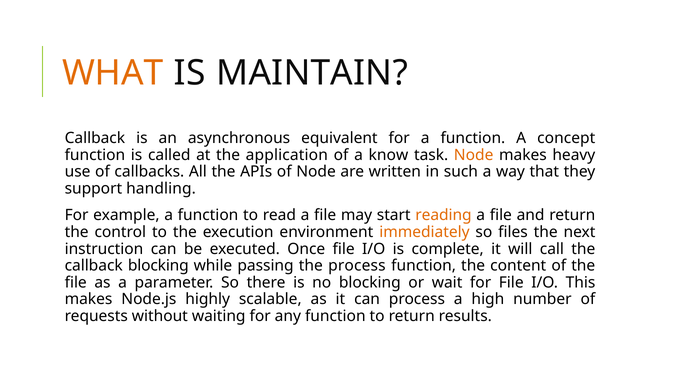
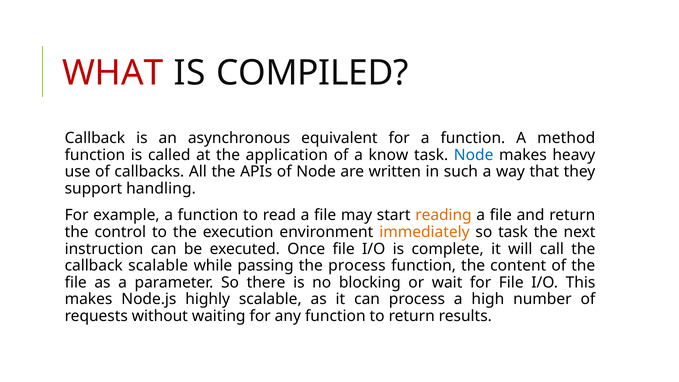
WHAT colour: orange -> red (113, 73)
MAINTAIN: MAINTAIN -> COMPILED (312, 73)
concept: concept -> method (566, 138)
Node colour: orange -> blue (474, 155)
so files: files -> task (513, 232)
callback blocking: blocking -> scalable (158, 266)
